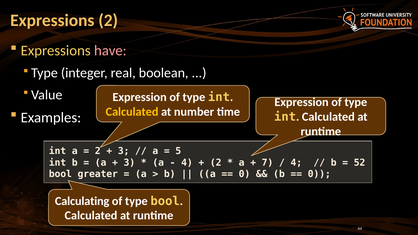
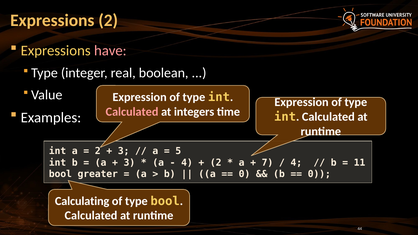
Calculated colour: yellow -> pink (132, 112)
number: number -> integers (194, 112)
52: 52 -> 11 (360, 163)
